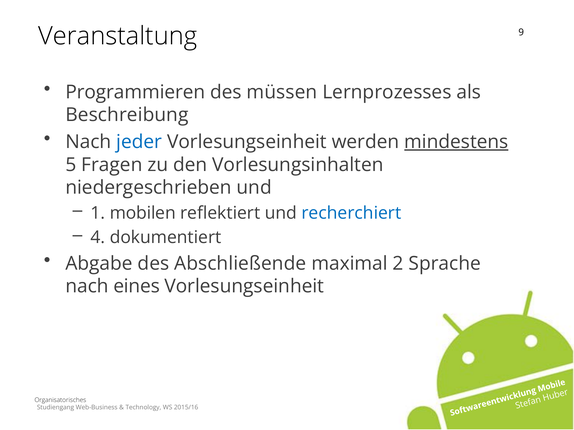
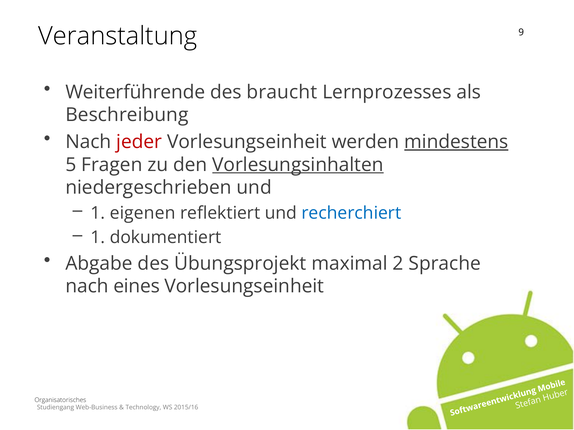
Programmieren: Programmieren -> Weiterführende (135, 92)
müssen: müssen -> braucht (282, 92)
jeder colour: blue -> red (139, 142)
Vorlesungsinhalten underline: none -> present (298, 165)
mobilen: mobilen -> eigenen (143, 213)
4: 4 -> 1 (98, 238)
Abschließende: Abschließende -> Übungsprojekt (240, 264)
